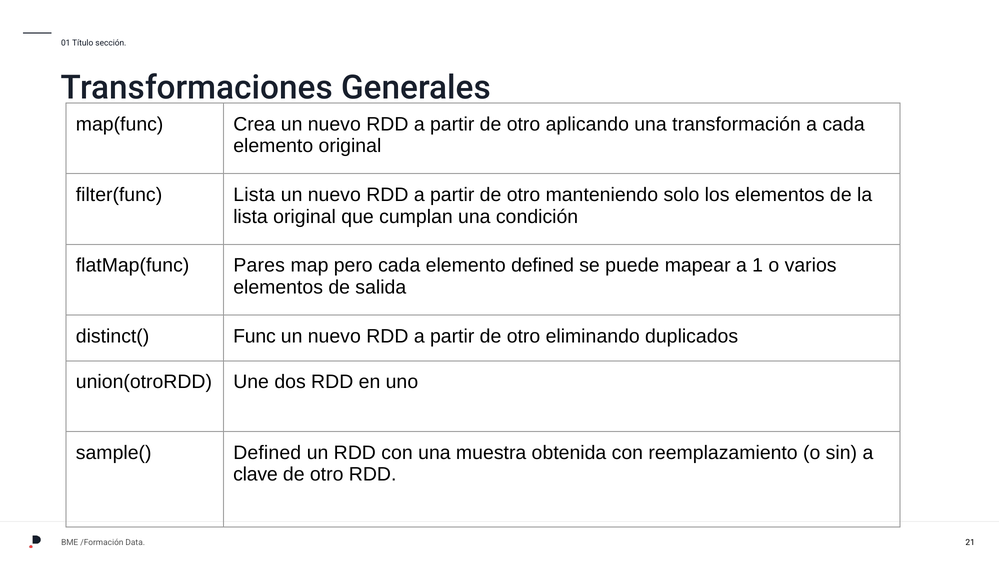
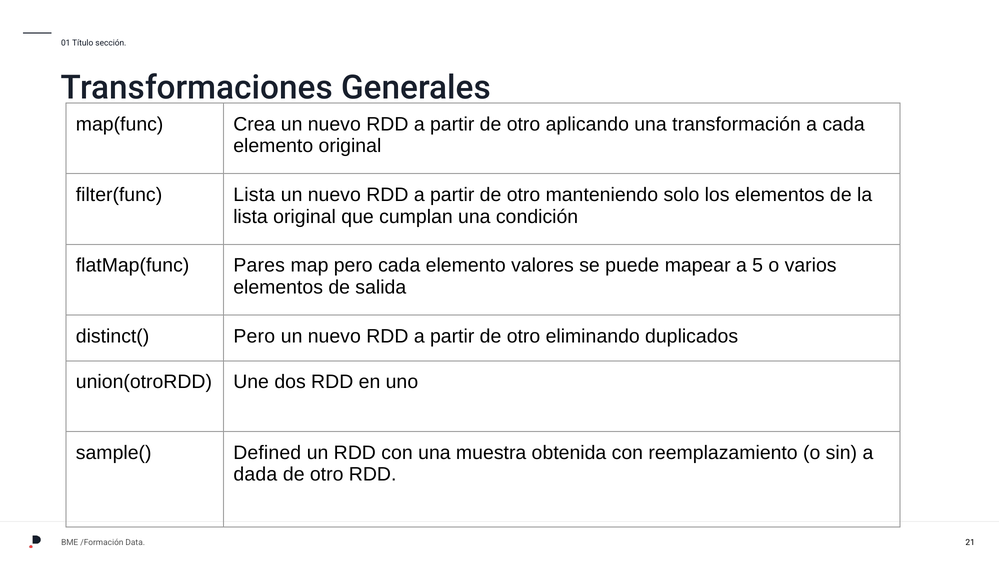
elemento defined: defined -> valores (542, 265)
1: 1 -> 5 (758, 265)
distinct( Func: Func -> Pero (254, 336)
clave: clave -> dada (255, 474)
